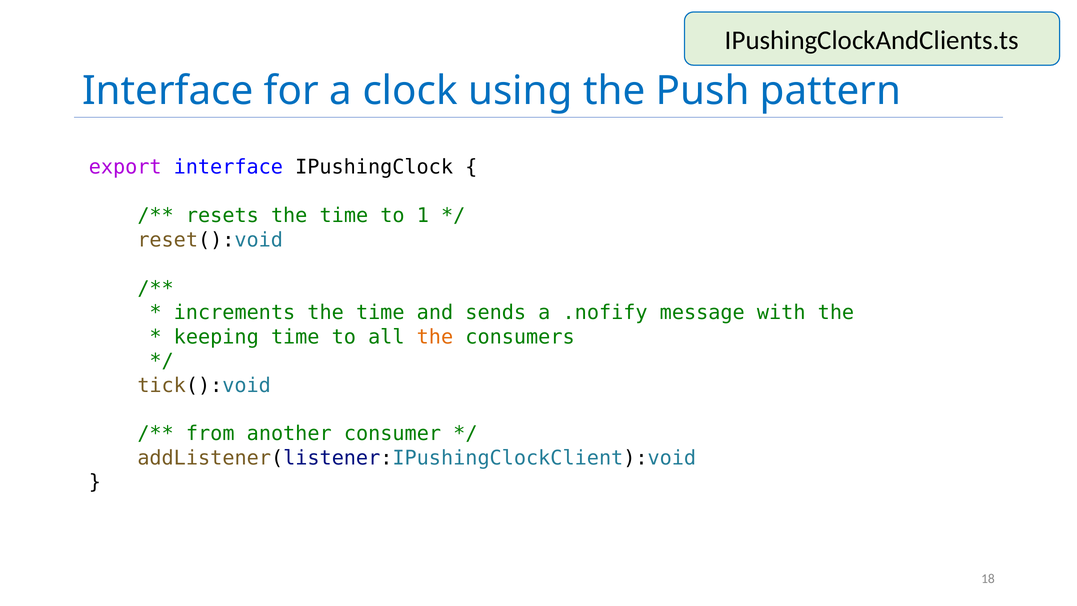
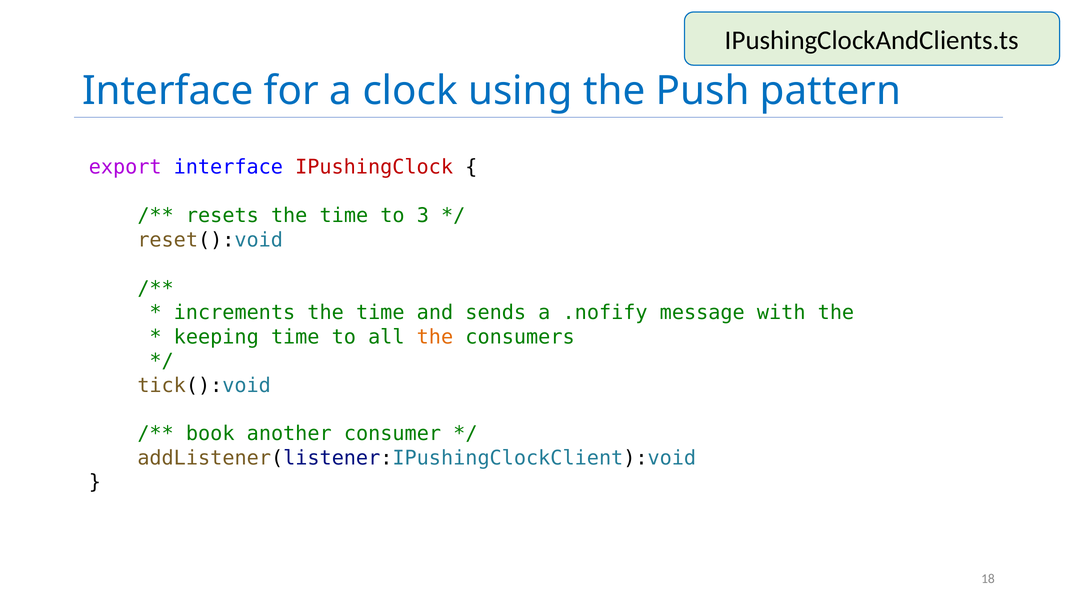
IPushingClock colour: black -> red (374, 167)
1: 1 -> 3 (423, 216)
from: from -> book (210, 434)
